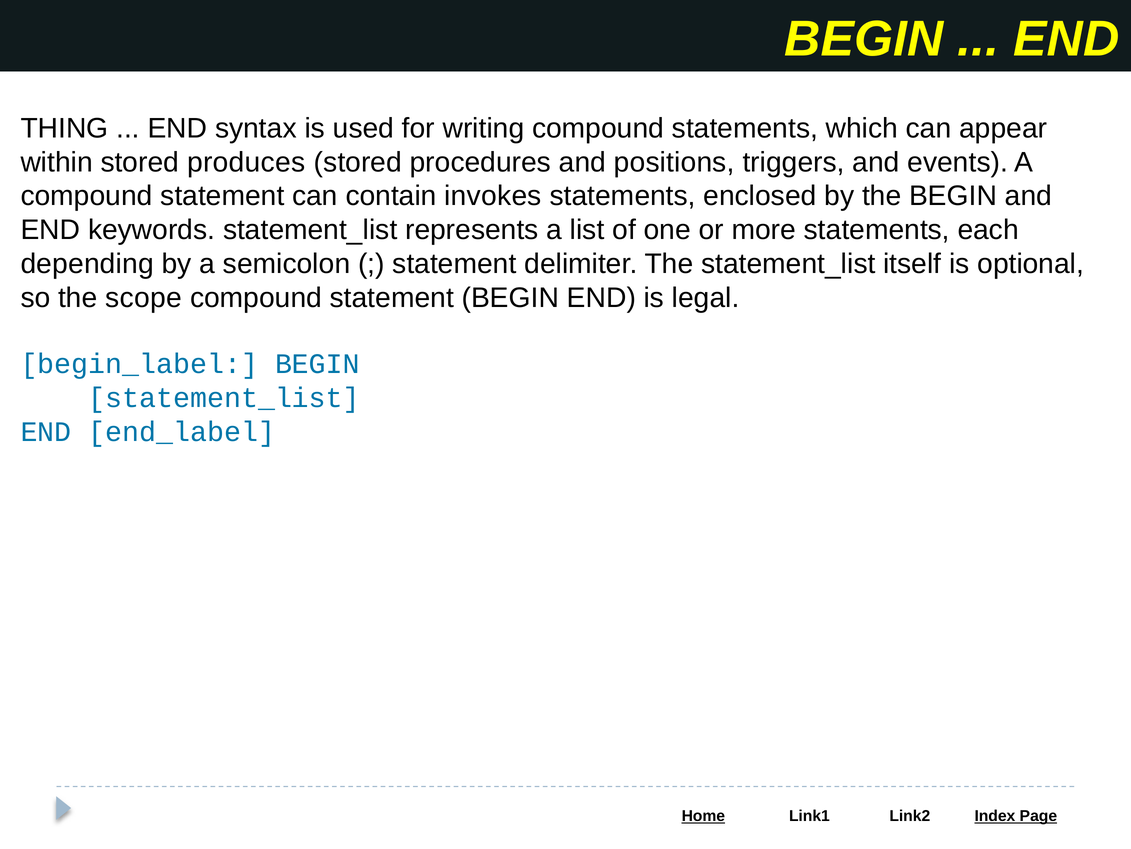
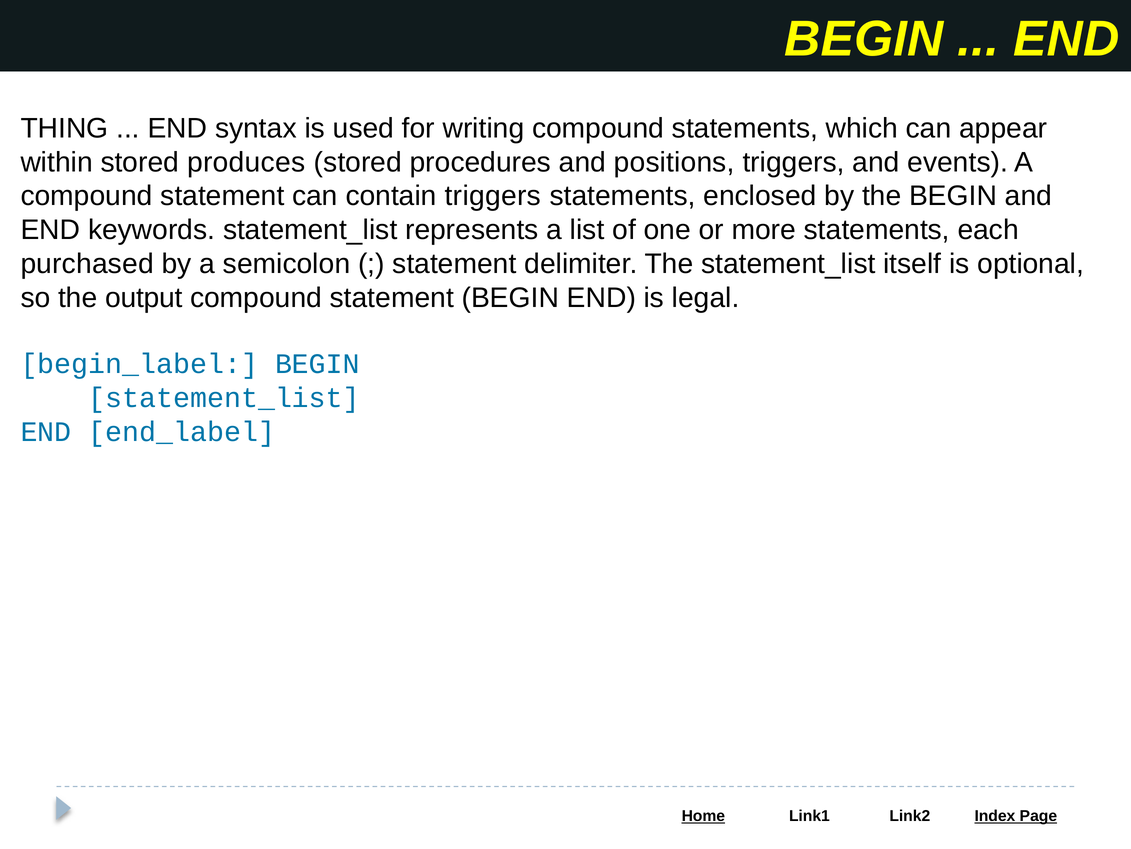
contain invokes: invokes -> triggers (493, 196)
depending: depending -> purchased (87, 264)
scope: scope -> output (144, 298)
